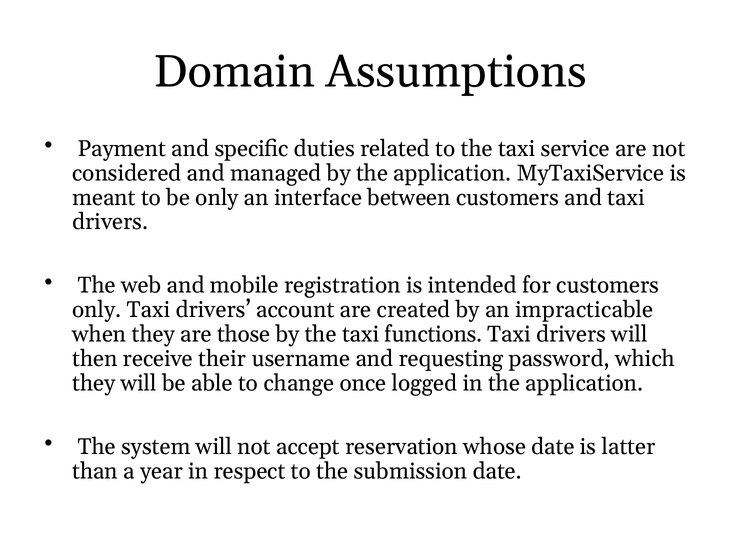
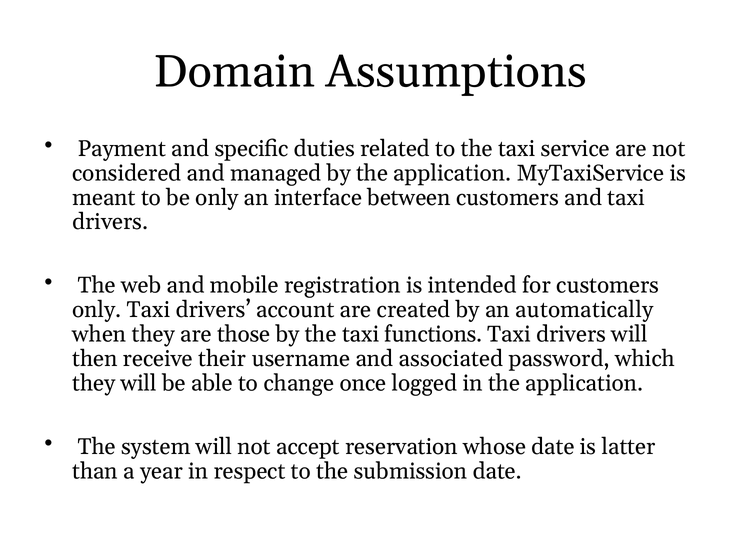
impracticable: impracticable -> automatically (584, 310)
requesting: requesting -> associated (451, 359)
